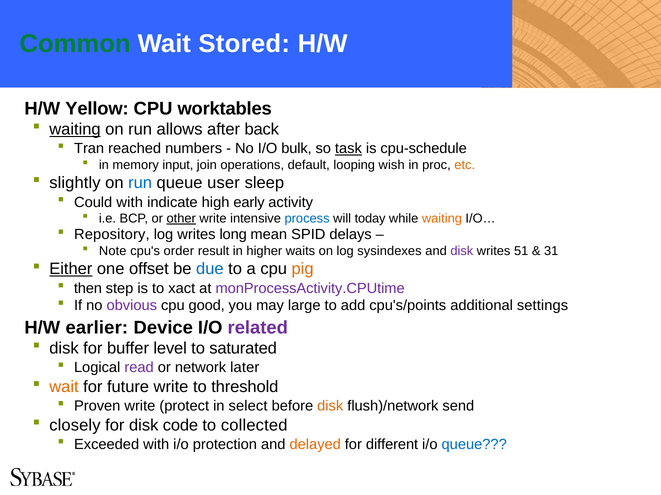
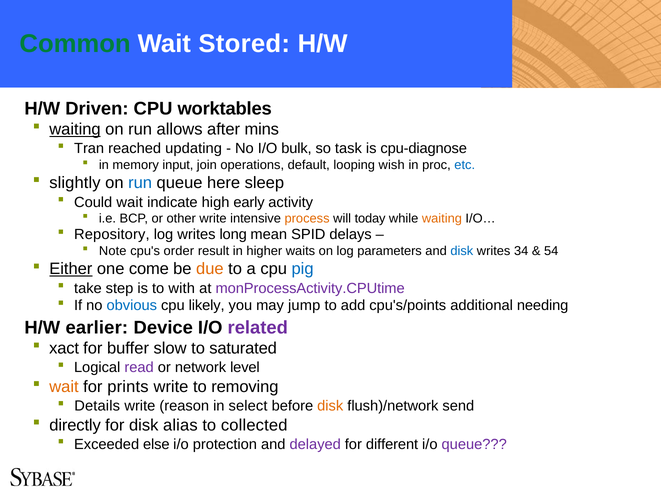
Yellow: Yellow -> Driven (97, 109)
back: back -> mins (262, 130)
numbers: numbers -> updating (194, 149)
task underline: present -> none (348, 149)
cpu-schedule: cpu-schedule -> cpu-diagnose (424, 149)
etc colour: orange -> blue (465, 165)
user: user -> here (224, 183)
Could with: with -> wait (130, 203)
other underline: present -> none (181, 219)
process colour: blue -> orange (307, 219)
sysindexes: sysindexes -> parameters (390, 251)
disk colour: purple -> blue (462, 251)
51: 51 -> 34 (521, 251)
31: 31 -> 54 (551, 251)
offset: offset -> come (149, 269)
due colour: blue -> orange (210, 269)
pig colour: orange -> blue (303, 269)
then: then -> take (88, 289)
xact: xact -> with (182, 289)
obvious colour: purple -> blue (132, 306)
good: good -> likely (207, 306)
large: large -> jump (304, 306)
settings: settings -> needing (543, 306)
disk: disk -> xact (64, 349)
level: level -> slow (170, 349)
later: later -> level (245, 368)
future: future -> prints (128, 387)
threshold: threshold -> removing (245, 387)
Proven: Proven -> Details (97, 406)
protect: protect -> reason (184, 406)
closely: closely -> directly (75, 426)
code: code -> alias (180, 426)
Exceeded with: with -> else (156, 445)
delayed colour: orange -> purple (315, 445)
queue colour: blue -> purple (474, 445)
